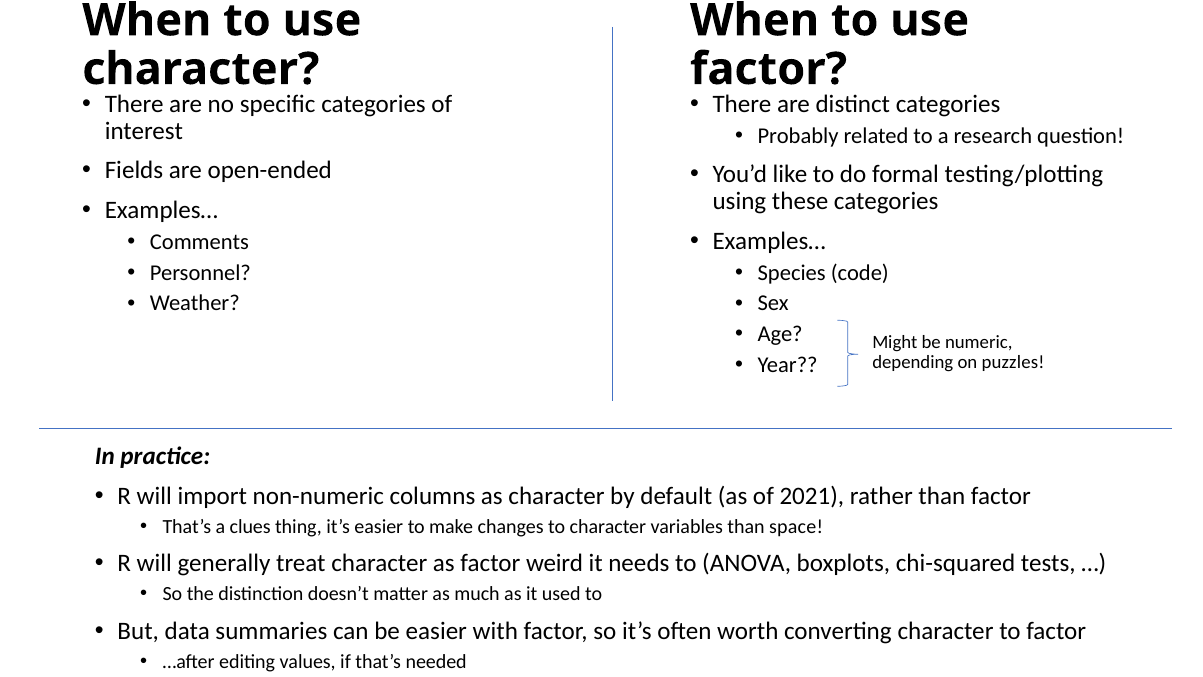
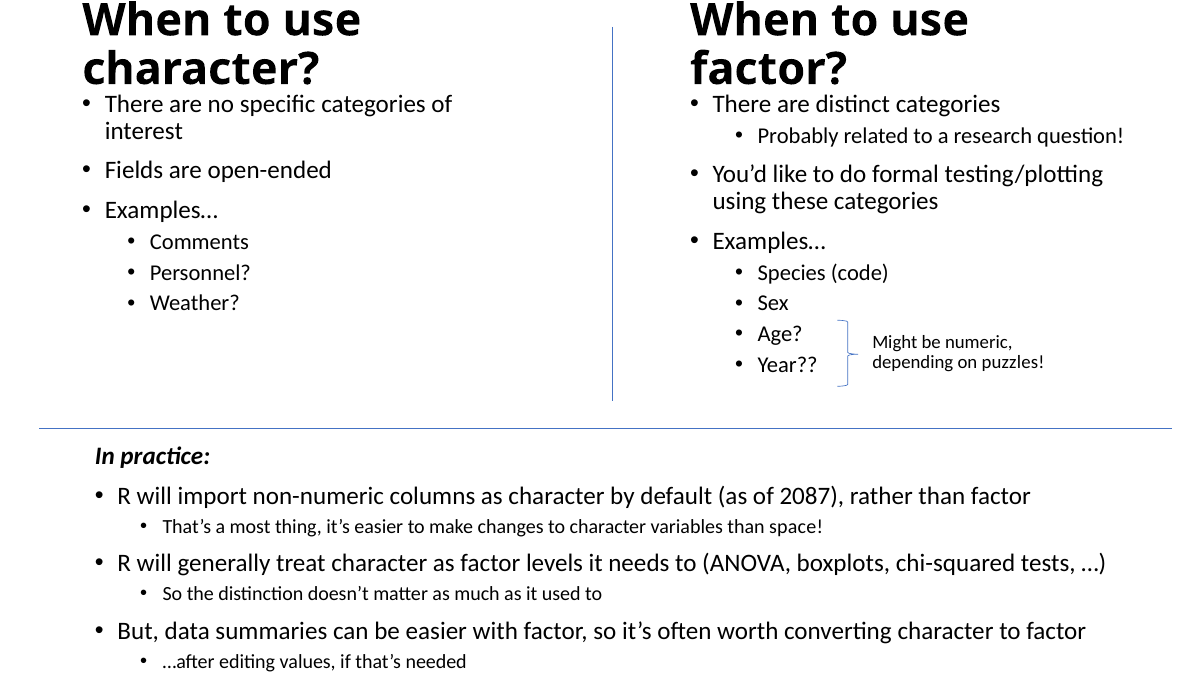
2021: 2021 -> 2087 (812, 496)
clues: clues -> most (250, 526)
weird: weird -> levels (555, 563)
